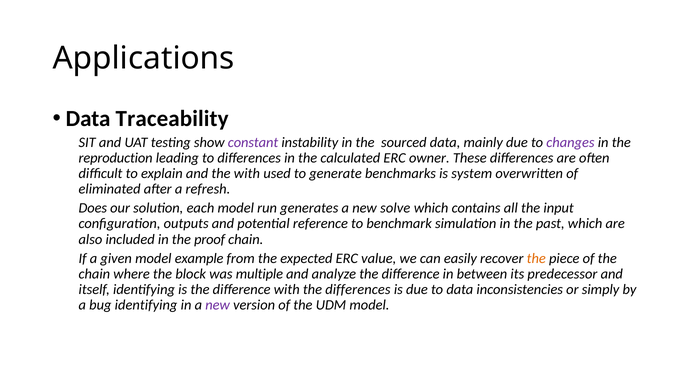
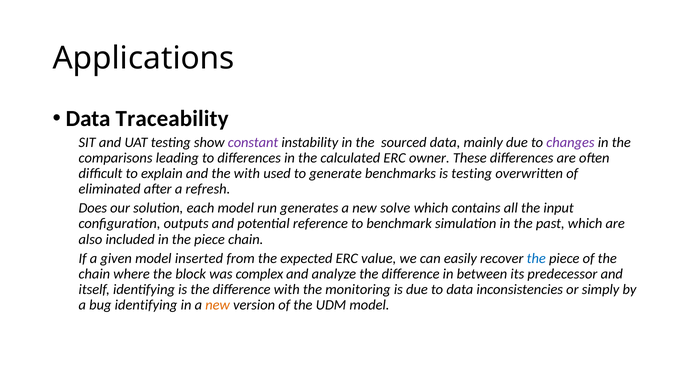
reproduction: reproduction -> comparisons (116, 158)
is system: system -> testing (472, 173)
in the proof: proof -> piece (210, 239)
example: example -> inserted (199, 258)
the colour: orange -> blue (536, 258)
multiple: multiple -> complex (259, 274)
the differences: differences -> monitoring (358, 289)
new colour: purple -> orange (218, 305)
